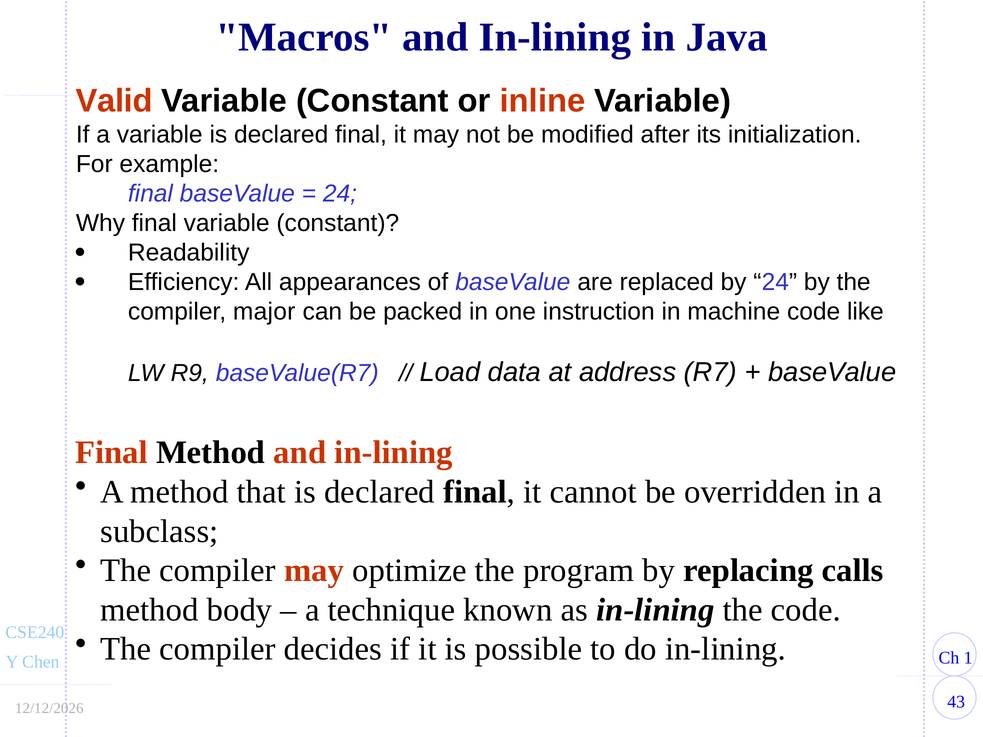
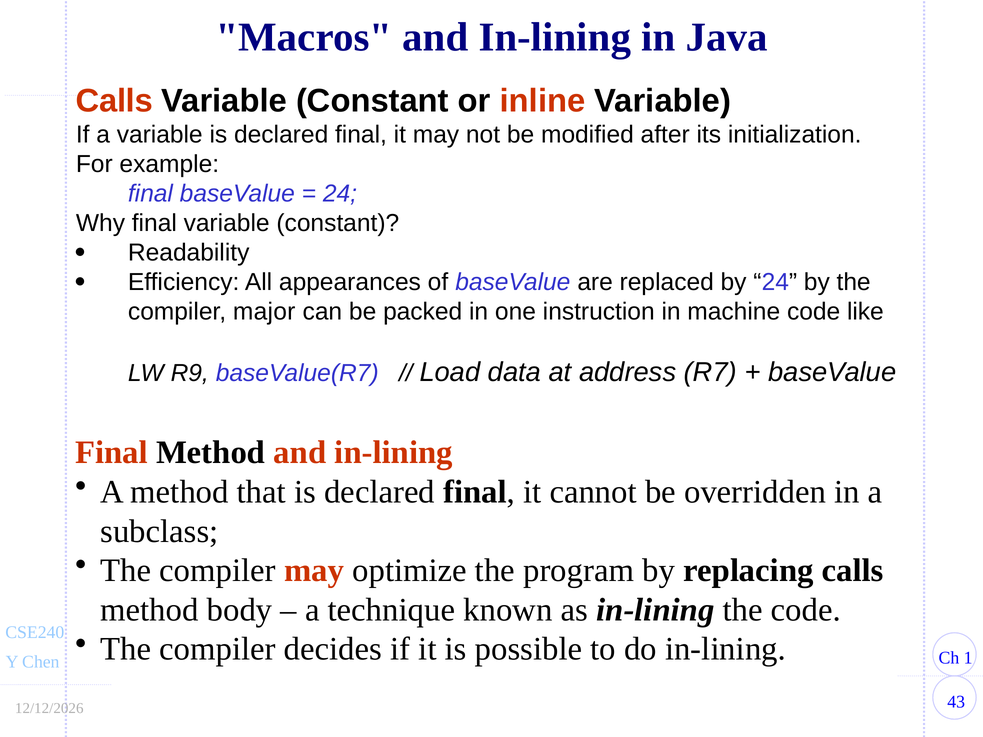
Valid: Valid -> Calls (114, 101)
